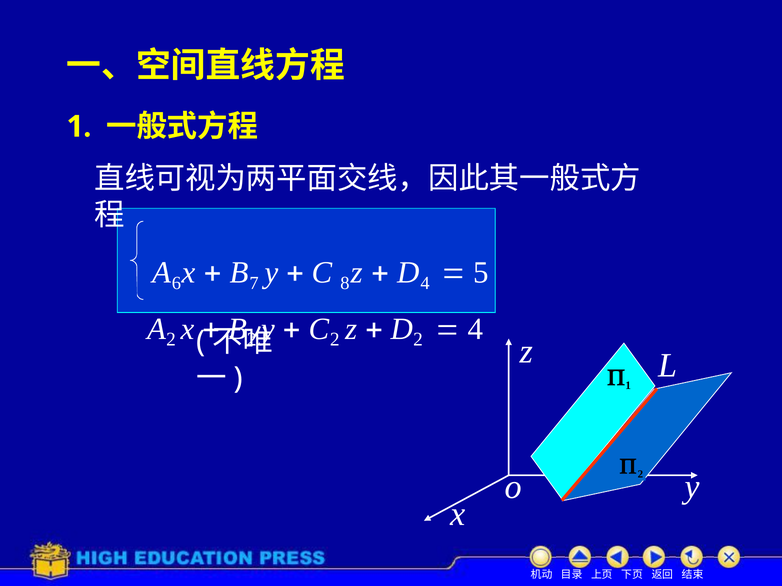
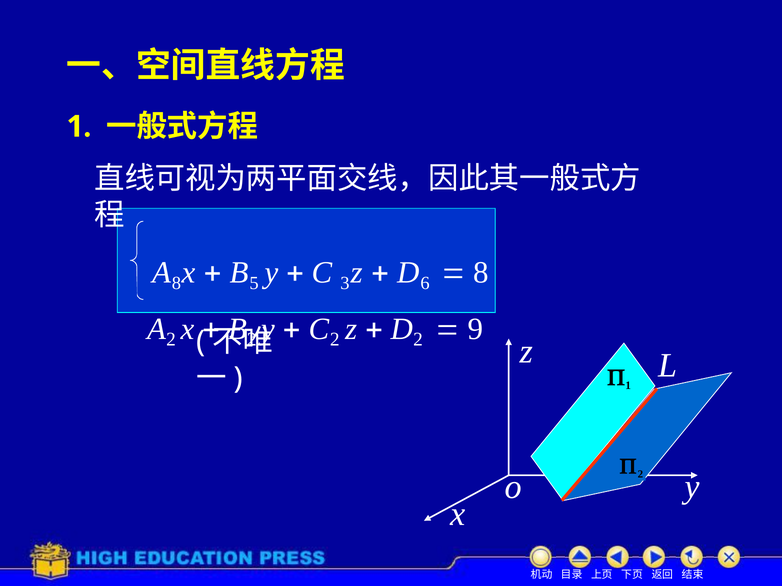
6: 6 -> 8 (176, 283)
7: 7 -> 5 (254, 283)
8: 8 -> 3 (345, 283)
4: 4 -> 6 (425, 283)
5: 5 -> 8 (481, 273)
4: 4 -> 9 (475, 329)
